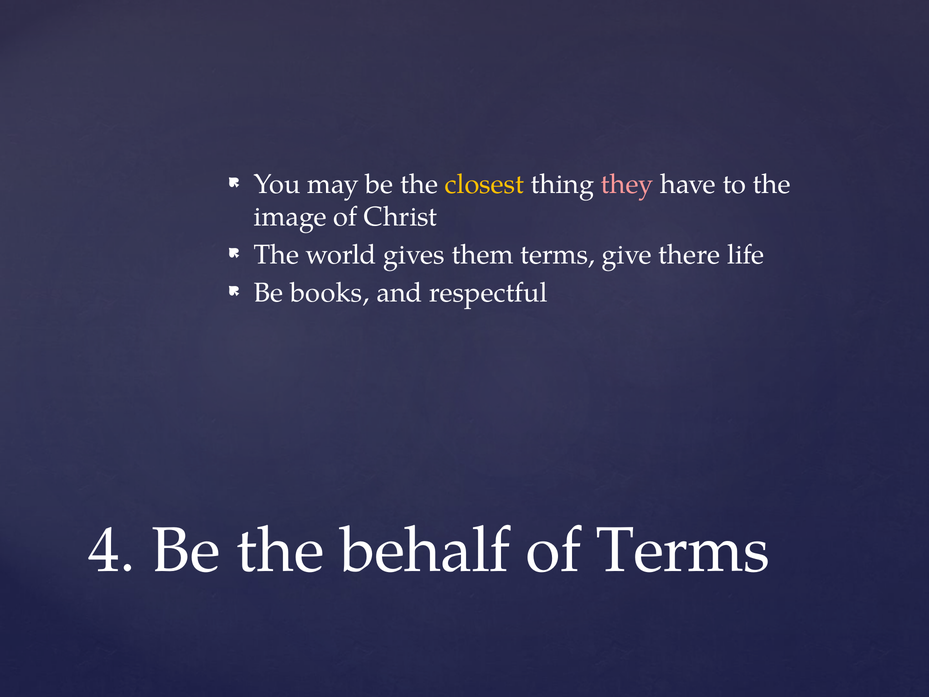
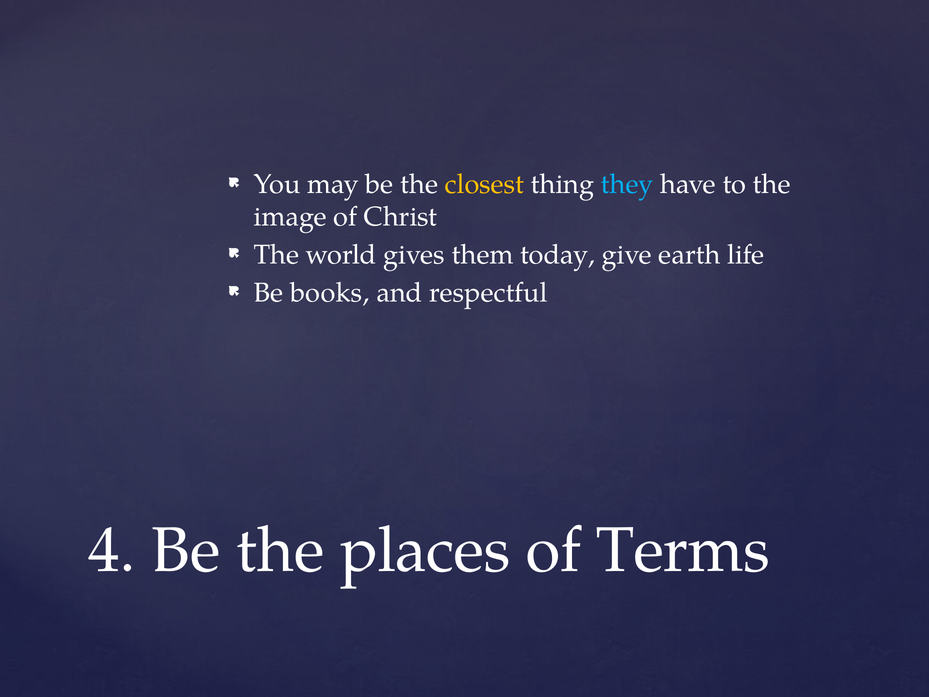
they colour: pink -> light blue (627, 184)
them terms: terms -> today (558, 255)
there: there -> earth (689, 255)
behalf: behalf -> places (425, 550)
